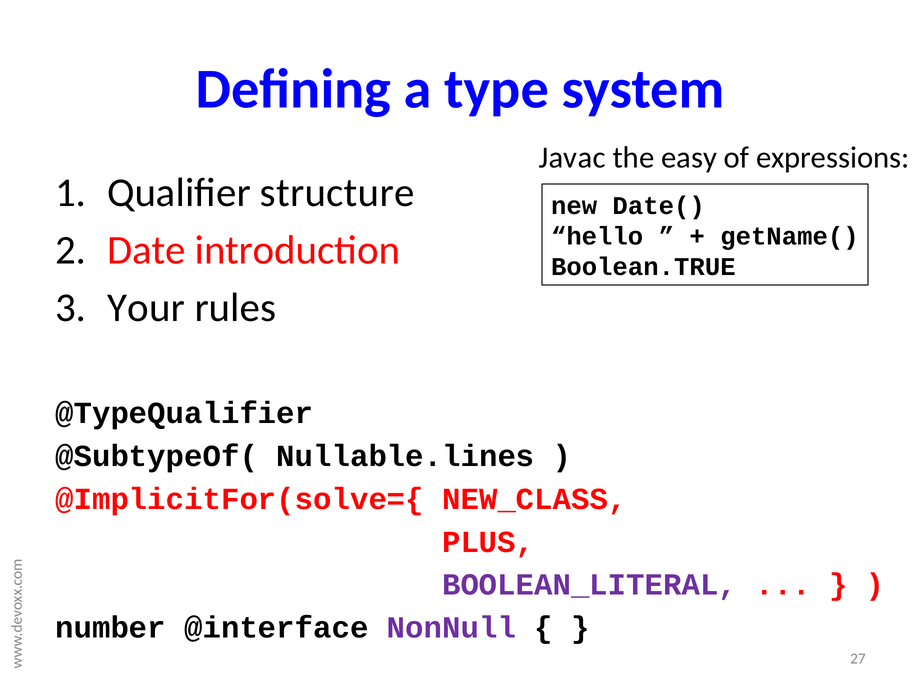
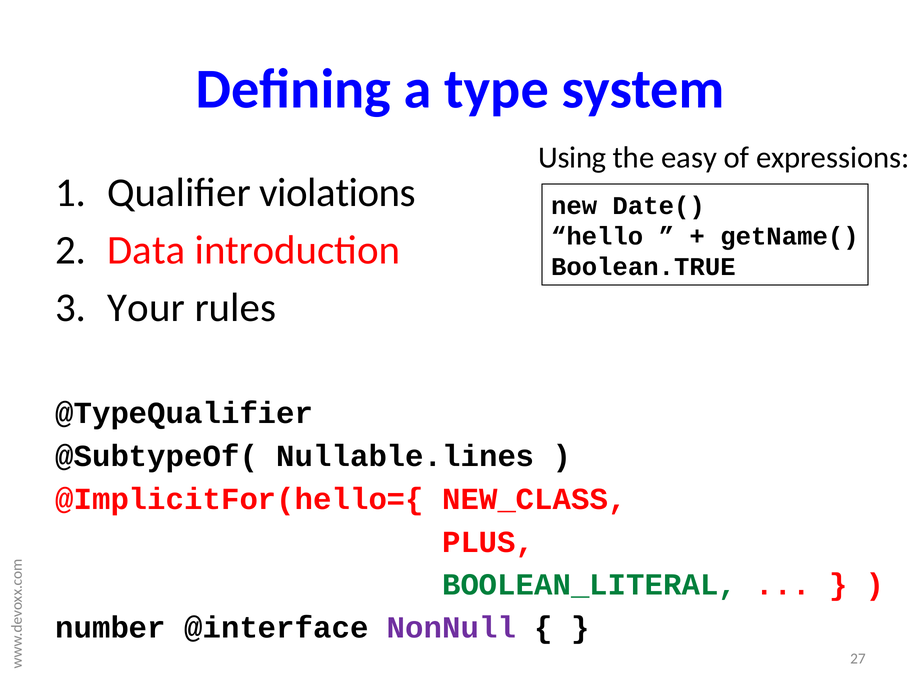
Javac: Javac -> Using (572, 158)
structure: structure -> violations (338, 193)
Date: Date -> Data (146, 251)
@ImplicitFor(solve={: @ImplicitFor(solve={ -> @ImplicitFor(hello={ (240, 500)
BOOLEAN_LITERAL colour: purple -> green (589, 585)
